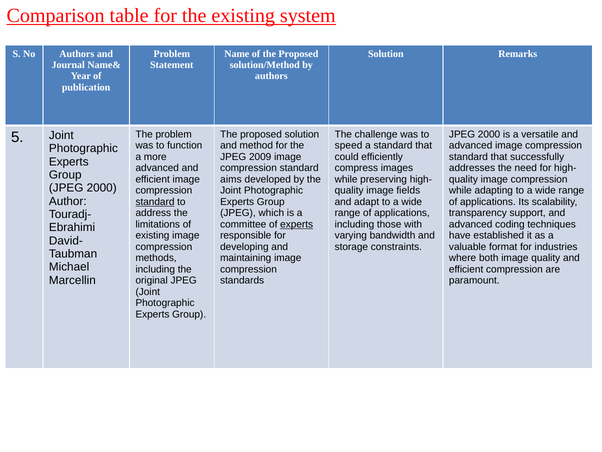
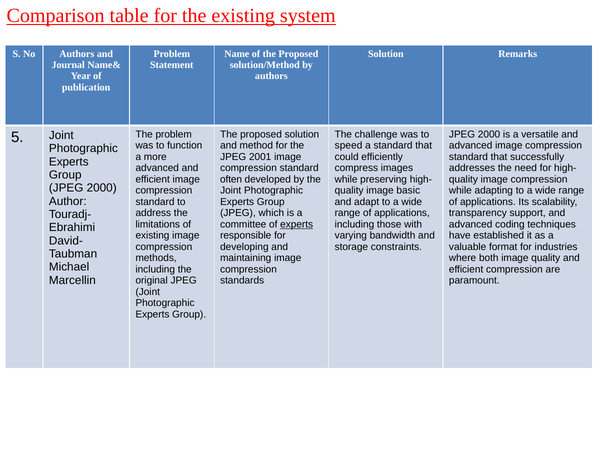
2009: 2009 -> 2001 (260, 157)
aims: aims -> often (231, 179)
fields: fields -> basic (408, 190)
standard underline: present -> none (155, 202)
